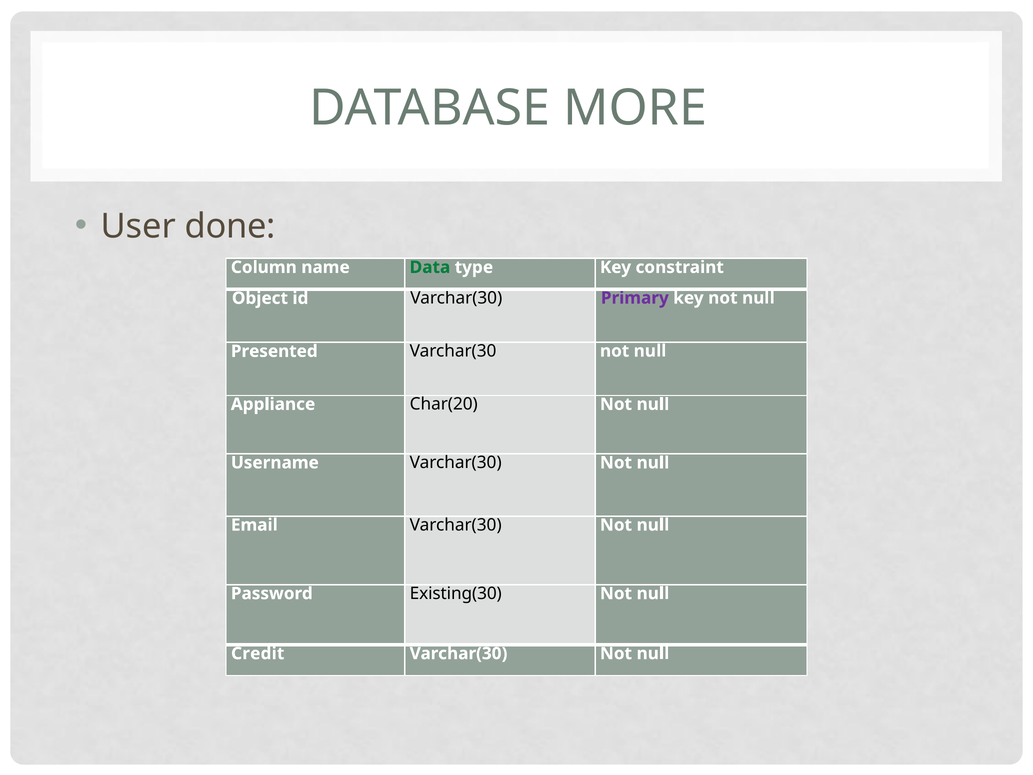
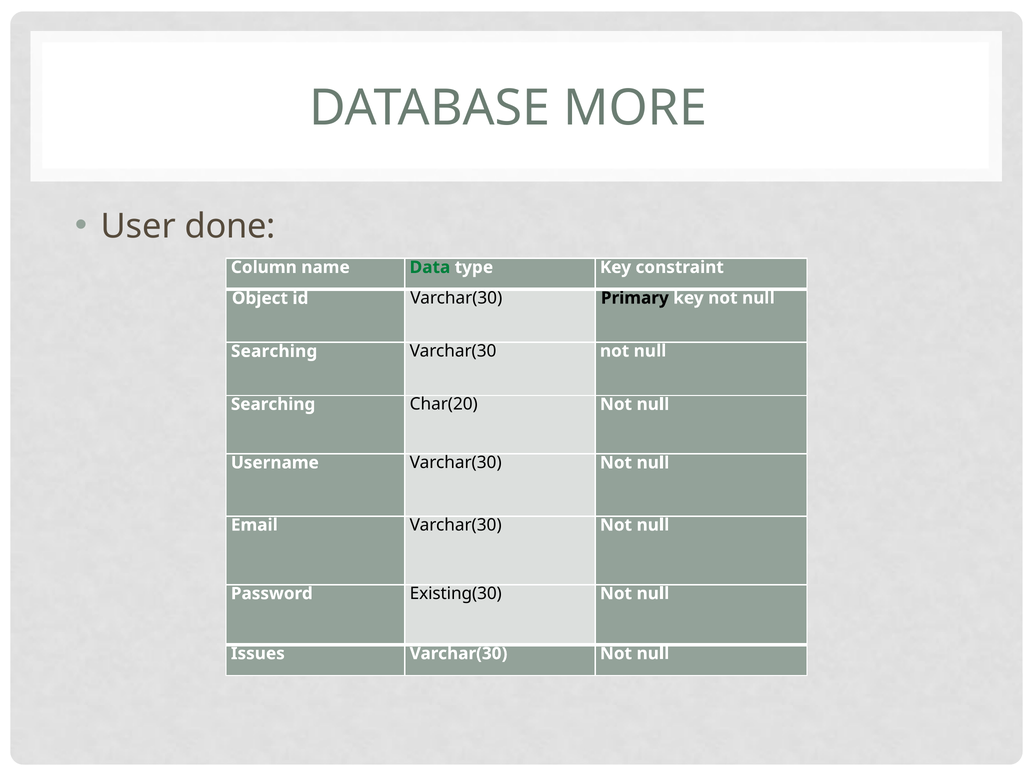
Primary colour: purple -> black (635, 298)
Presented: Presented -> Searching (274, 351)
Appliance: Appliance -> Searching (273, 404)
Credit: Credit -> Issues (258, 653)
